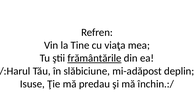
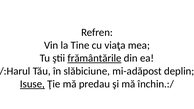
Isuse underline: none -> present (32, 84)
